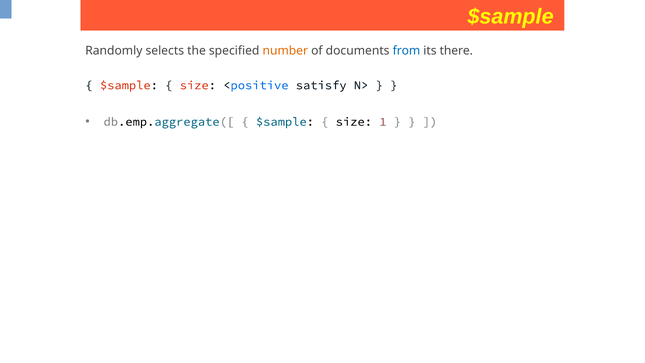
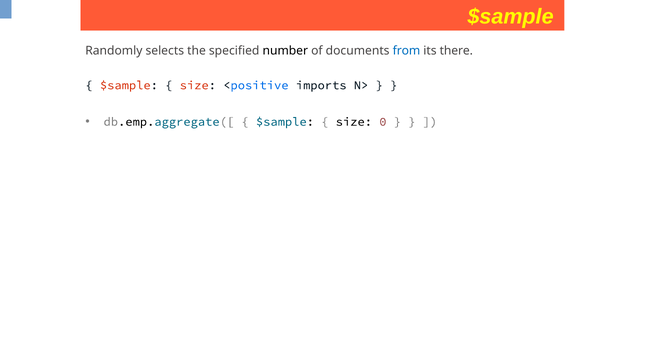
number colour: orange -> black (285, 51)
satisfy: satisfy -> imports (321, 85)
1: 1 -> 0 (383, 122)
